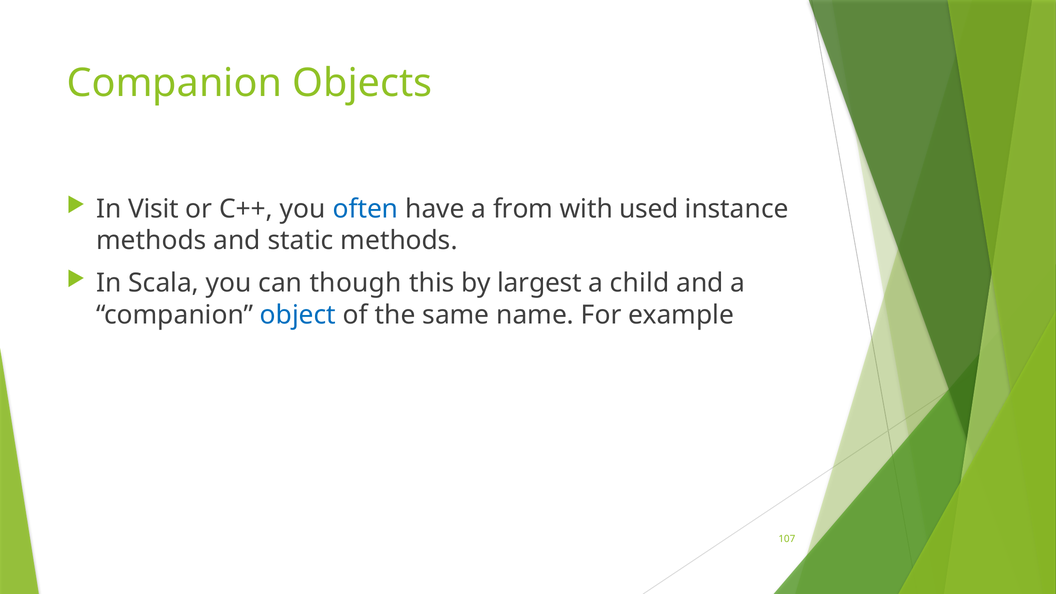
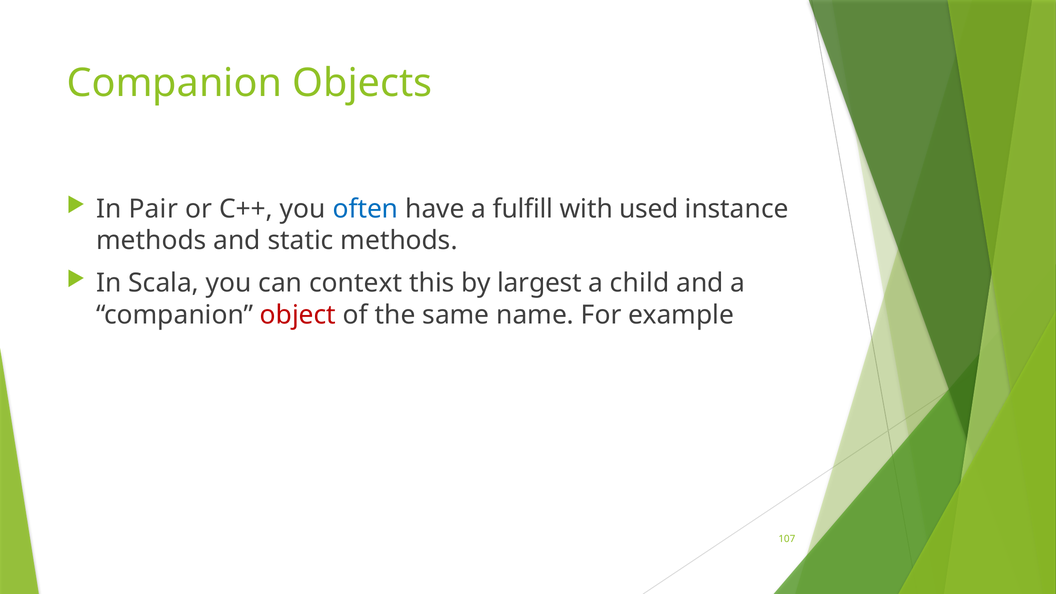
Visit: Visit -> Pair (153, 209)
from: from -> fulfill (523, 209)
though: though -> context (356, 283)
object colour: blue -> red (298, 315)
